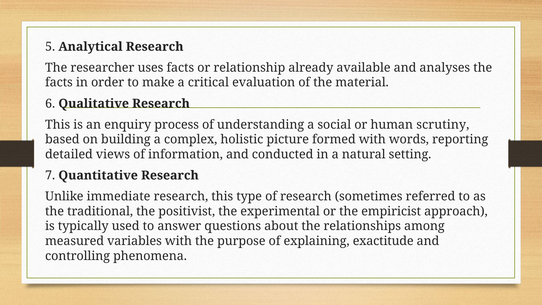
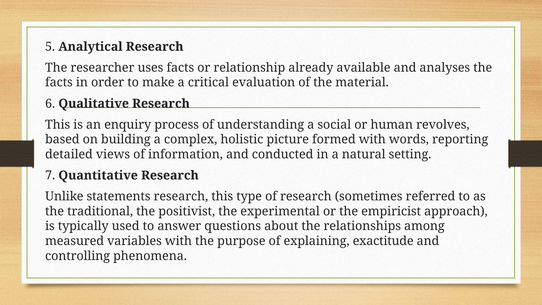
scrutiny: scrutiny -> revolves (443, 125)
immediate: immediate -> statements (119, 196)
